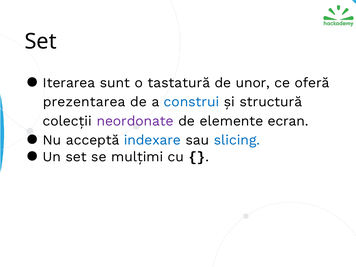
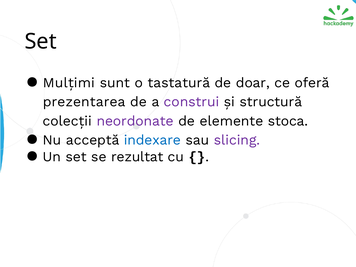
Iterarea: Iterarea -> Mulțimi (69, 83)
unor: unor -> doar (253, 83)
construi colour: blue -> purple (192, 102)
ecran: ecran -> stoca (288, 121)
slicing colour: blue -> purple (237, 140)
mulțimi: mulțimi -> rezultat (137, 157)
